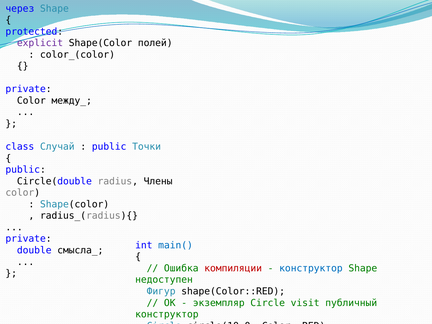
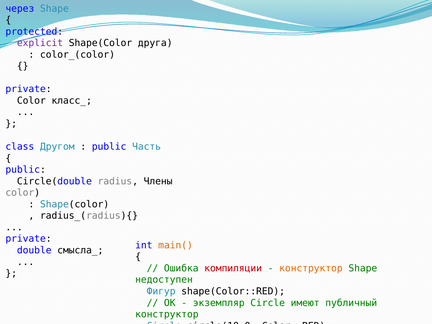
полей: полей -> друга (155, 43)
между_: между_ -> класс_ (72, 101)
Случай: Случай -> Другом (57, 147)
Точки: Точки -> Часть (147, 147)
main( colour: blue -> orange (176, 245)
конструктор colour: blue -> orange (311, 268)
visit: visit -> имеют (305, 303)
